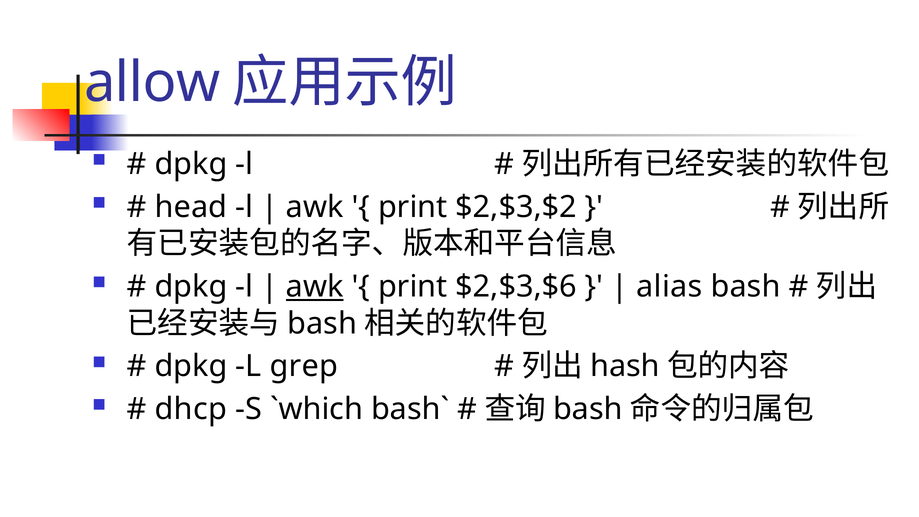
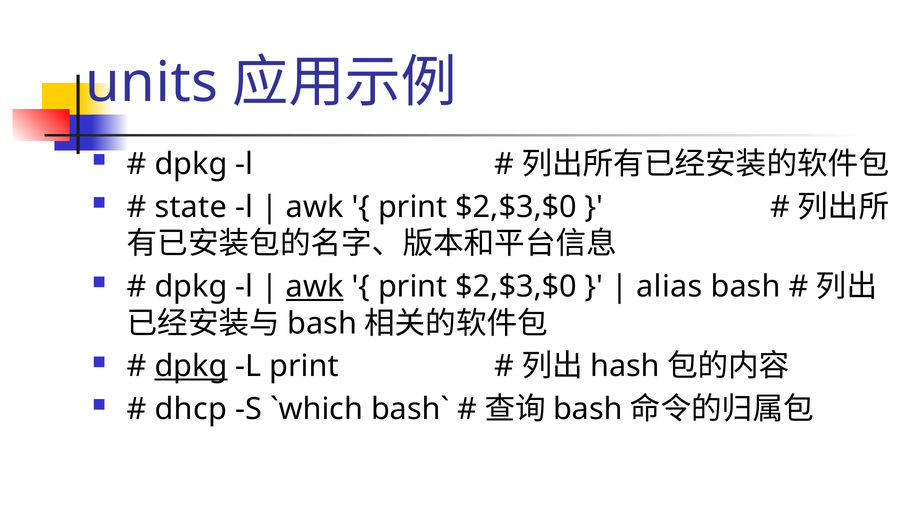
allow: allow -> units (152, 83)
head: head -> state (191, 207)
$2,$3,$2: $2,$3,$2 -> $2,$3,$0 (516, 207)
$2,$3,$6: $2,$3,$6 -> $2,$3,$0 (516, 287)
dpkg underline: none -> present (191, 366)
L grep: grep -> print (304, 366)
